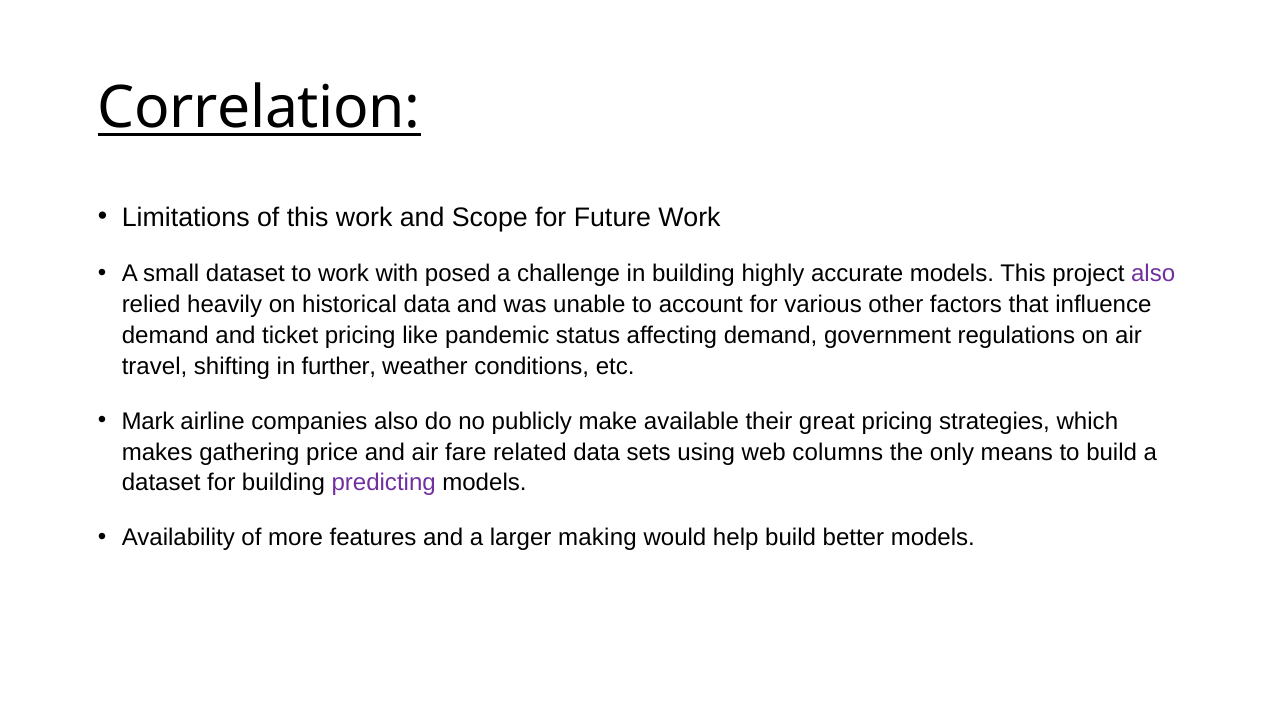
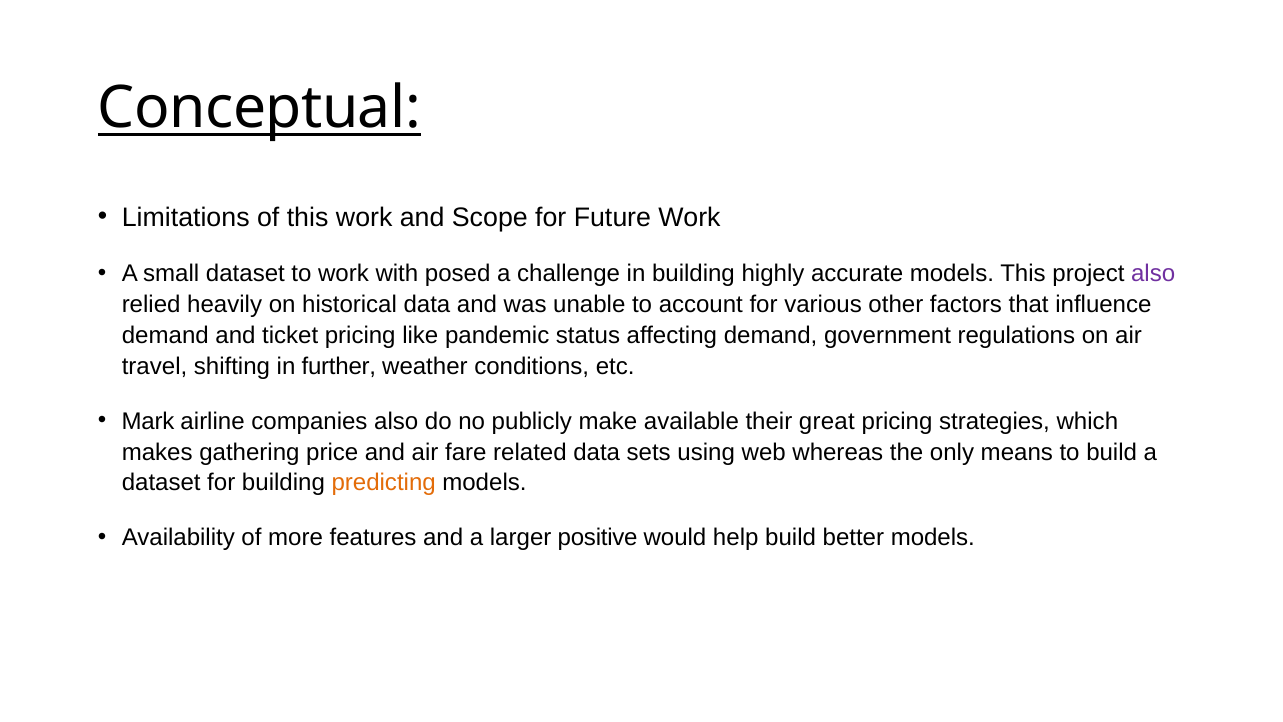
Correlation: Correlation -> Conceptual (259, 108)
columns: columns -> whereas (838, 452)
predicting colour: purple -> orange (384, 483)
making: making -> positive (598, 538)
